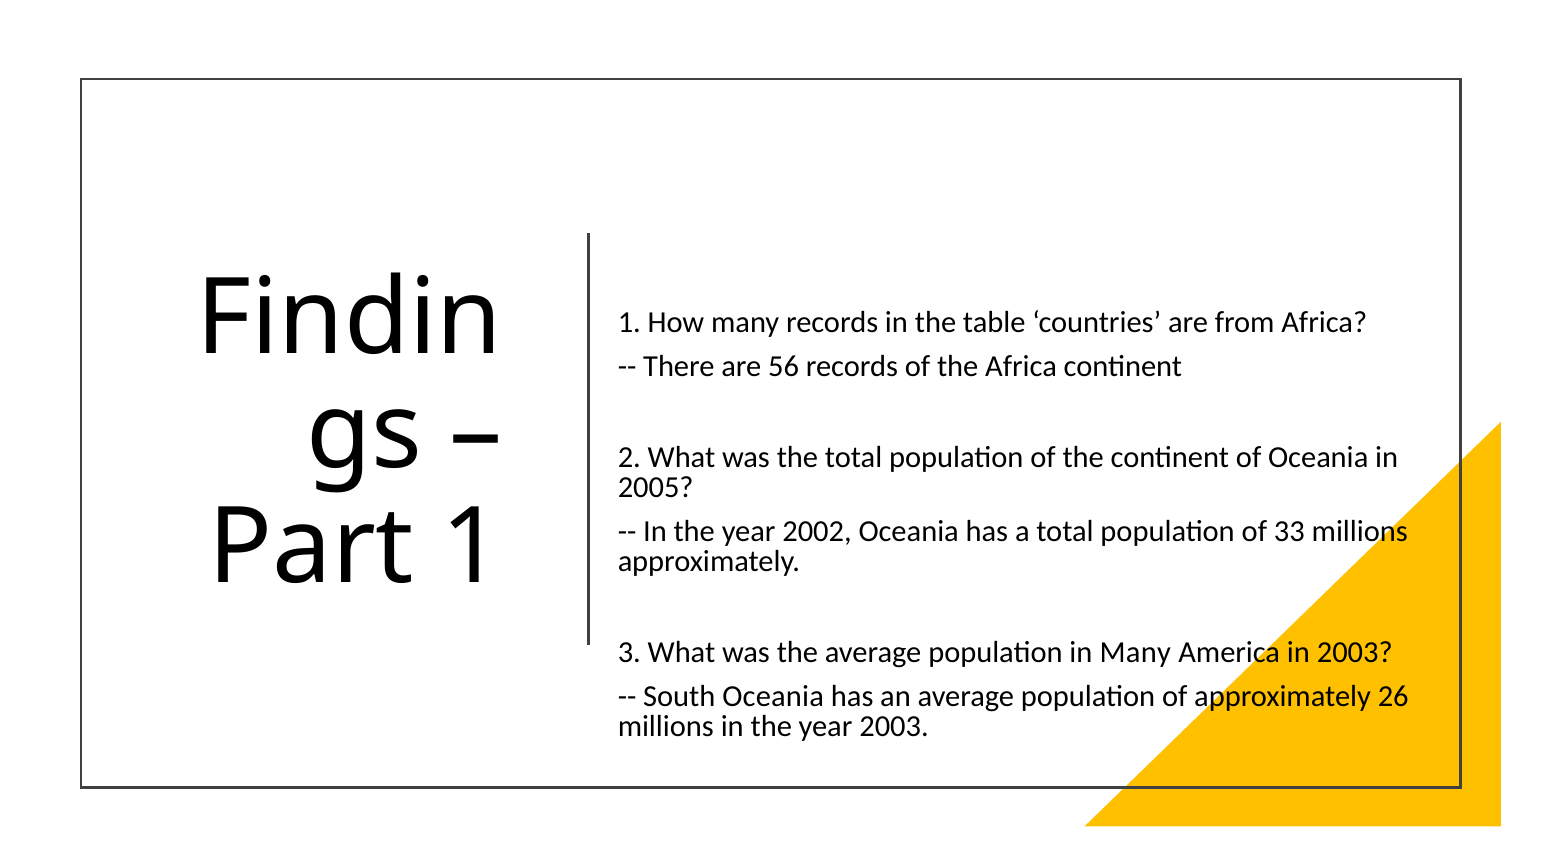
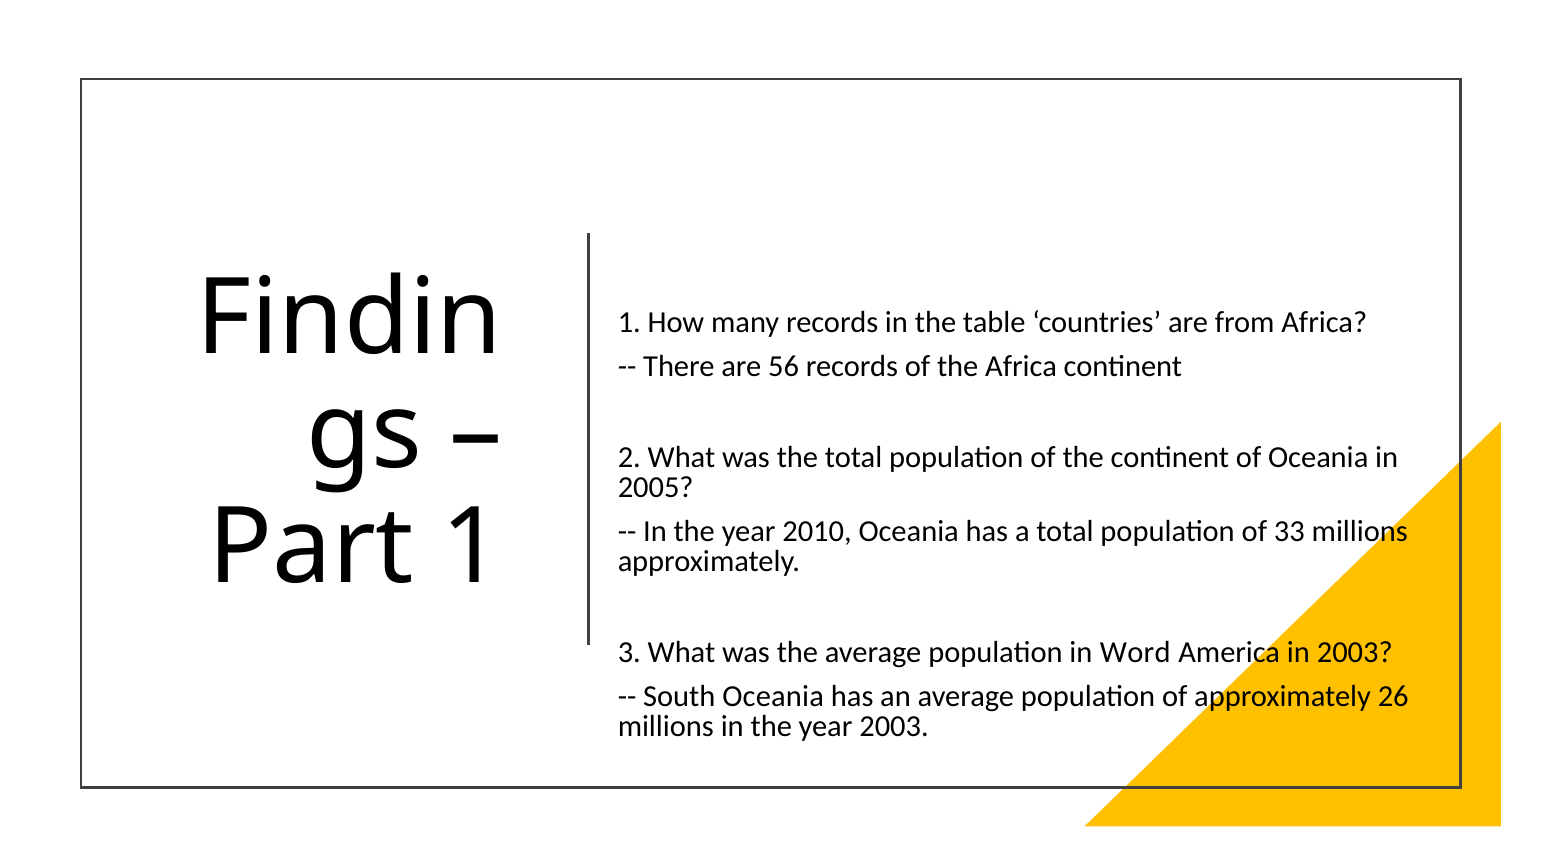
2002: 2002 -> 2010 (817, 532)
in Many: Many -> Word (1135, 653)
